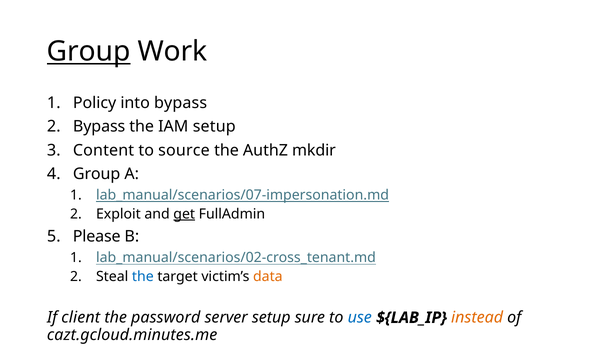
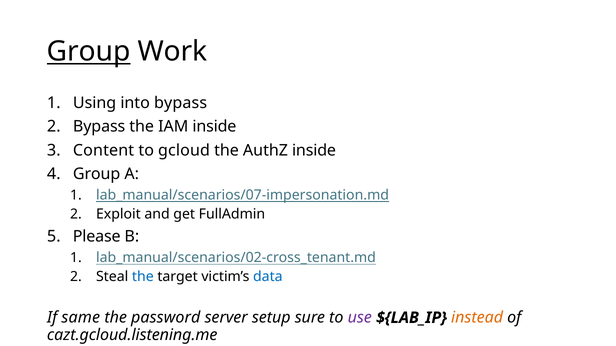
Policy: Policy -> Using (95, 103)
IAM setup: setup -> inside (214, 127)
source: source -> gcloud (184, 151)
AuthZ mkdir: mkdir -> inside (314, 151)
get underline: present -> none (184, 214)
data colour: orange -> blue (268, 277)
client: client -> same (81, 318)
use colour: blue -> purple (360, 318)
cazt.gcloud.minutes.me: cazt.gcloud.minutes.me -> cazt.gcloud.listening.me (132, 335)
